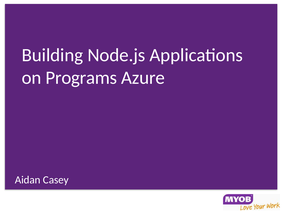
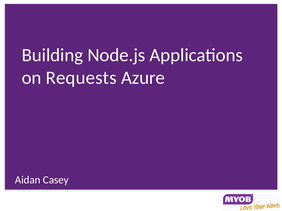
Programs: Programs -> Requests (81, 78)
